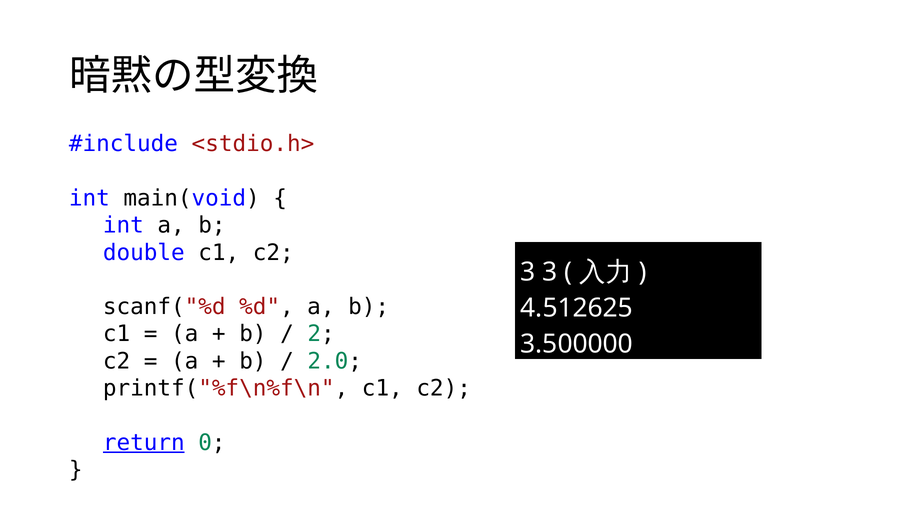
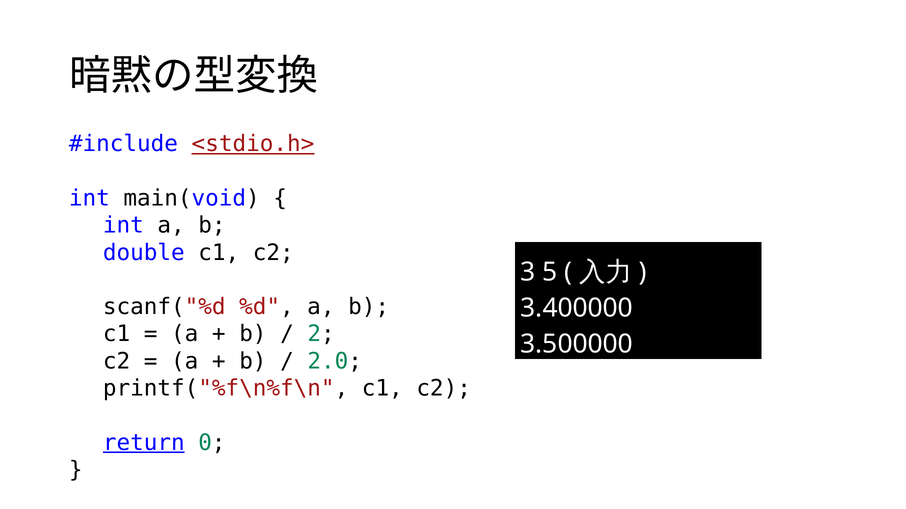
<stdio.h> underline: none -> present (253, 144)
3 3: 3 -> 5 (550, 273)
4.512625: 4.512625 -> 3.400000 (577, 309)
